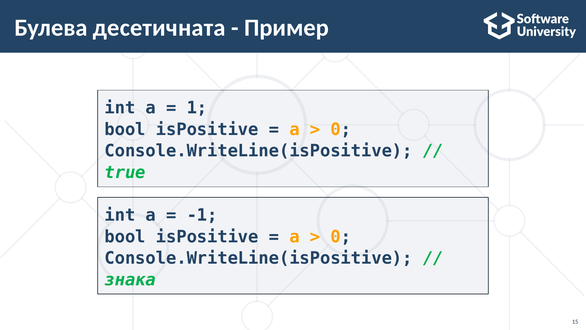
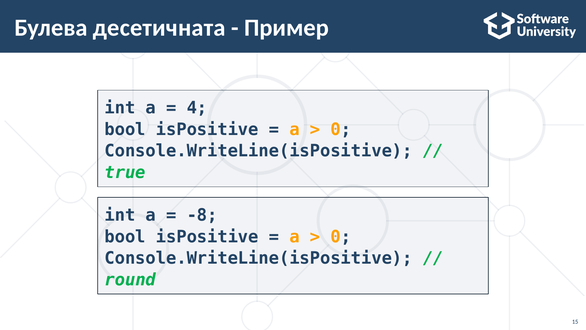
1: 1 -> 4 (197, 108)
-1: -1 -> -8 (202, 215)
знака: знака -> round (130, 280)
